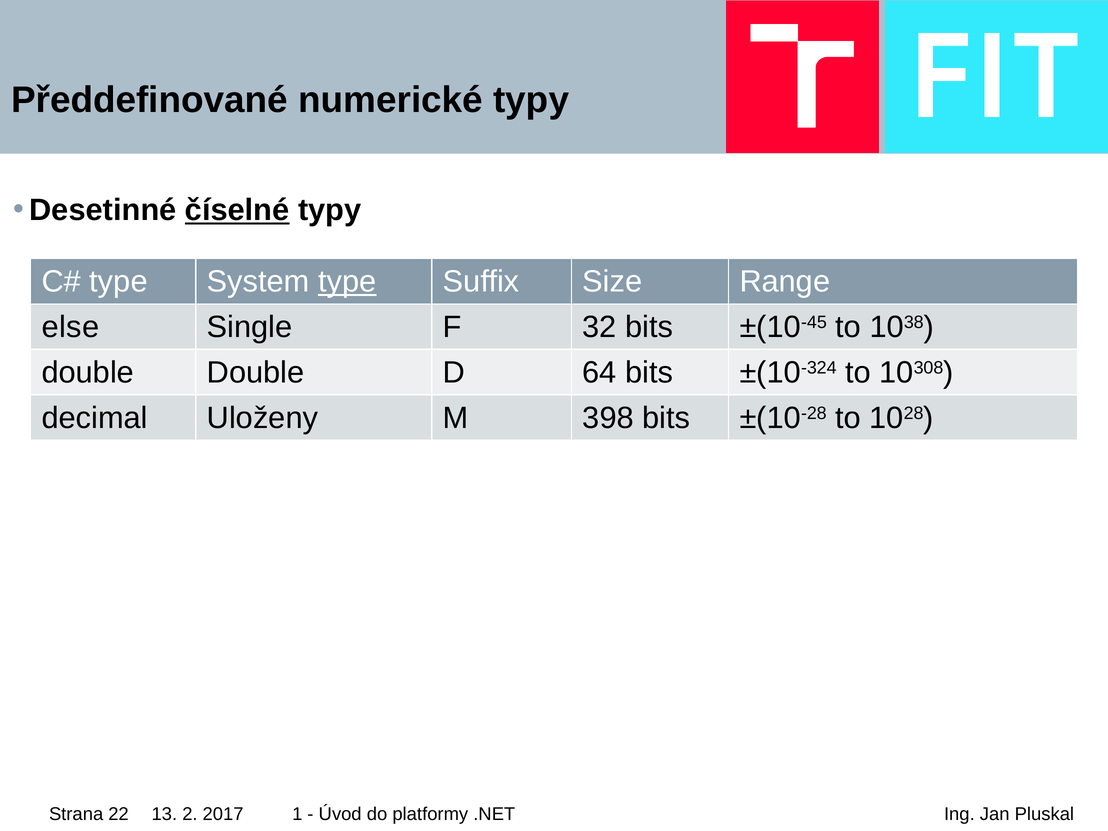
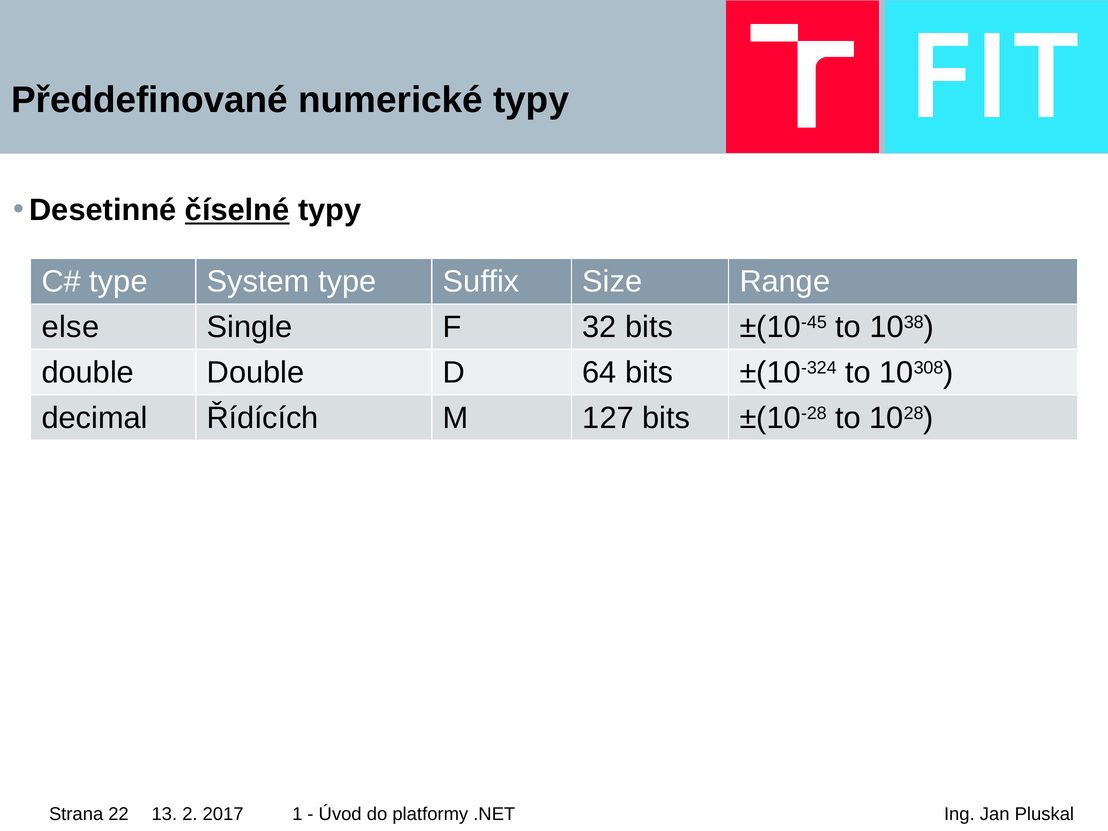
type underline: present -> none (347, 282)
Uloženy: Uloženy -> Řídících (263, 418)
398: 398 -> 127 (608, 418)
